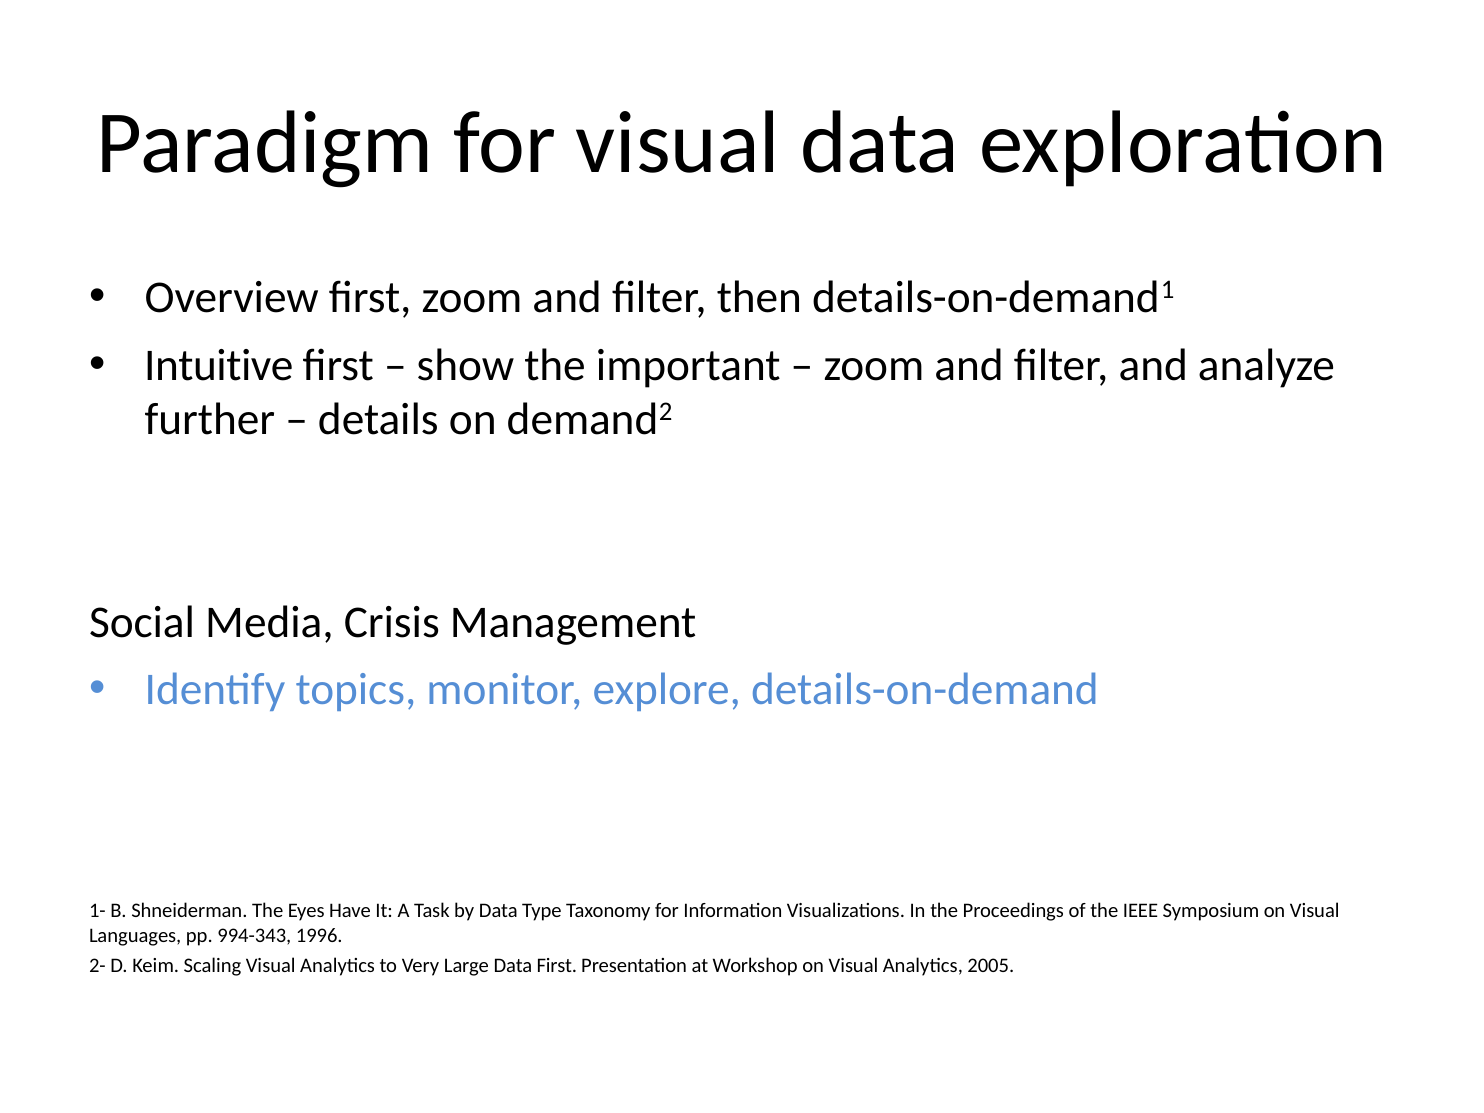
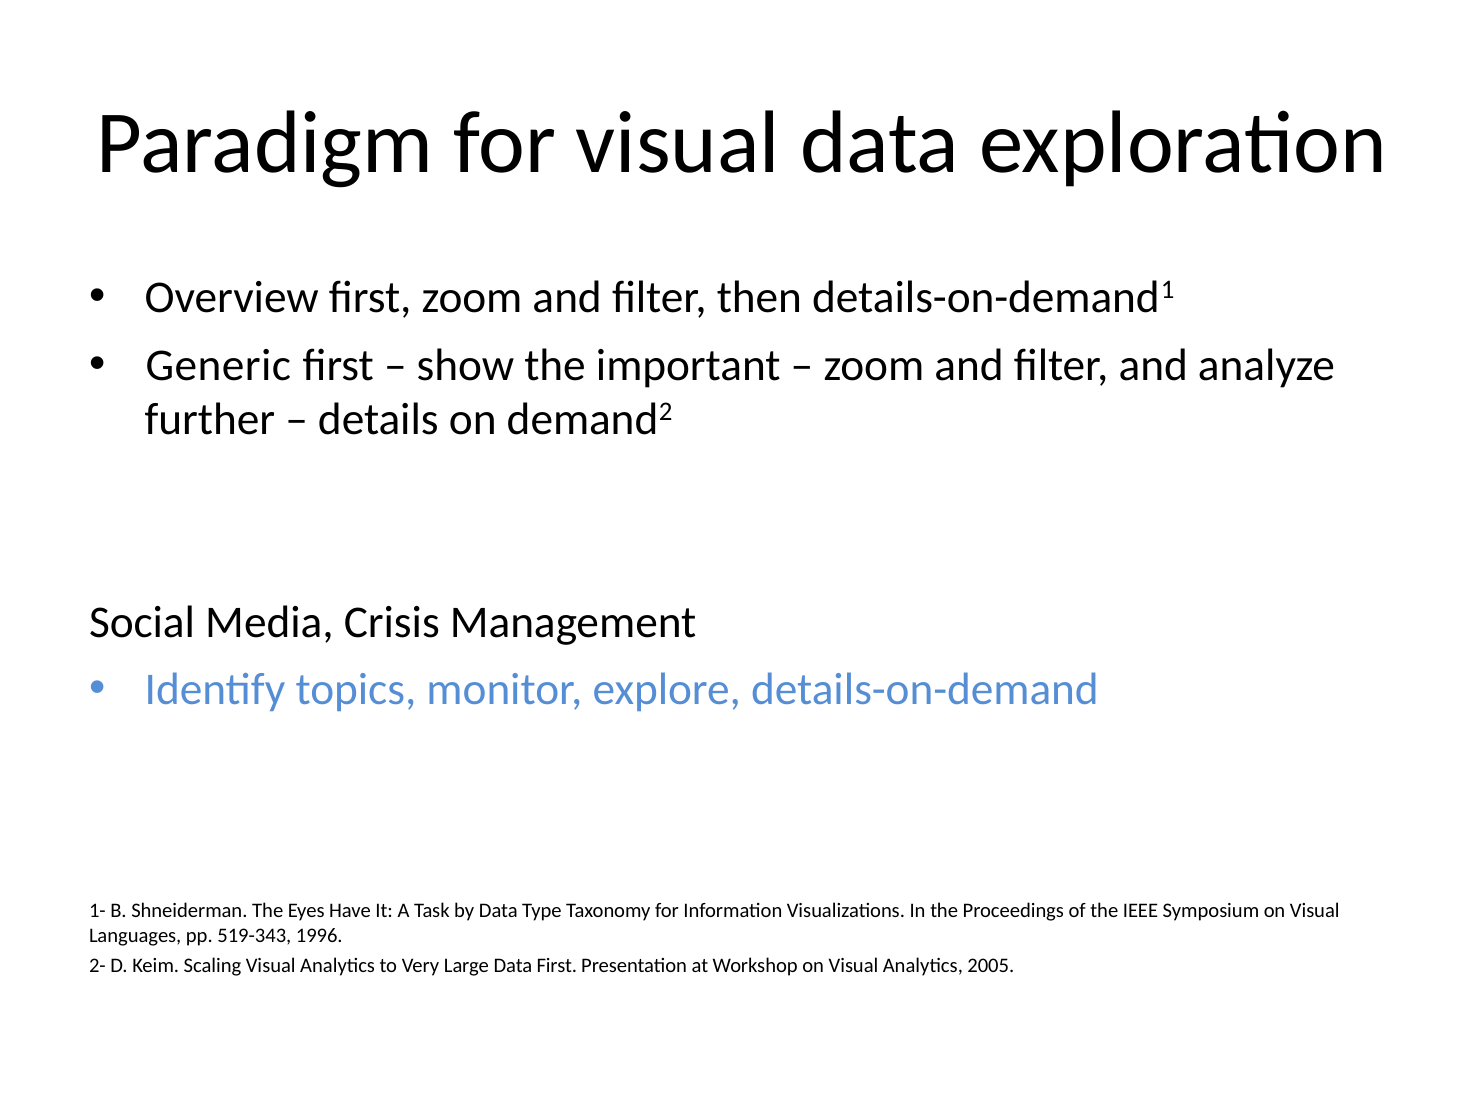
Intuitive: Intuitive -> Generic (218, 365)
994-343: 994-343 -> 519-343 (254, 935)
